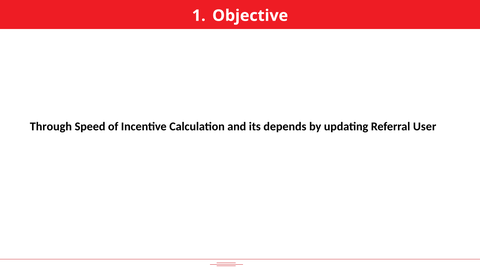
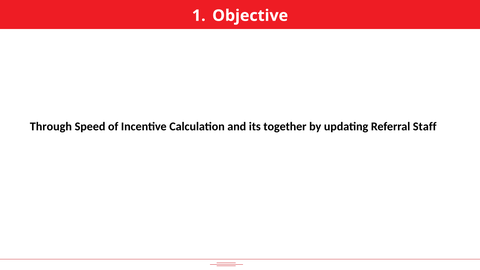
depends: depends -> together (285, 127)
User: User -> Staff (425, 127)
